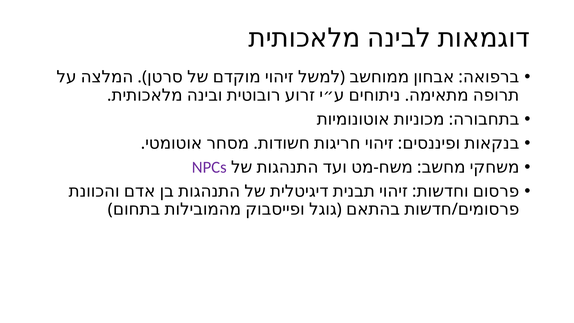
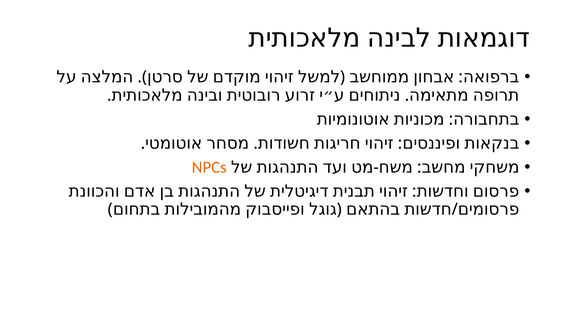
NPCs colour: purple -> orange (209, 167)
